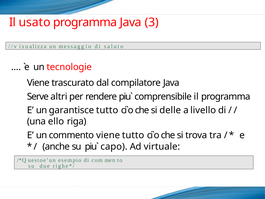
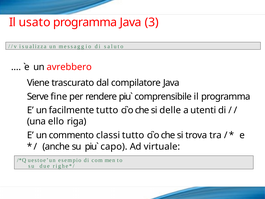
tecnologie: tecnologie -> avrebbero (69, 67)
altri: altri -> fine (59, 96)
garantisce: garantisce -> facilmente (71, 110)
livello: livello -> utenti (203, 110)
commento viene: viene -> classi (108, 135)
